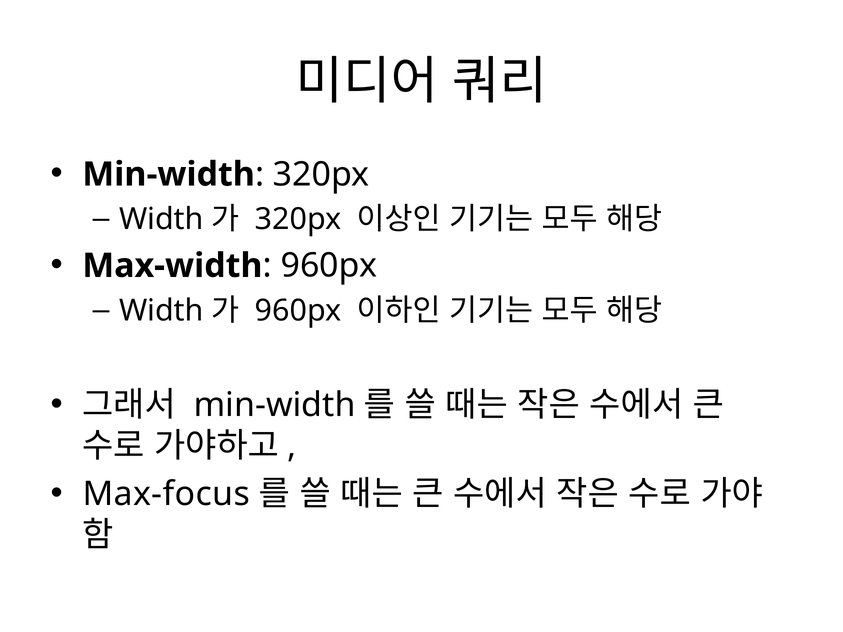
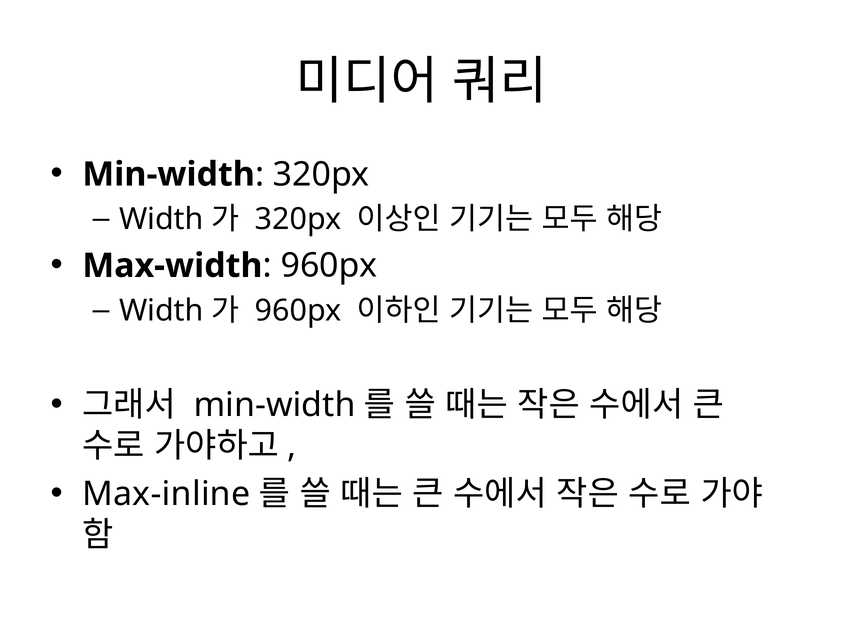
Max-focus: Max-focus -> Max-inline (166, 494)
